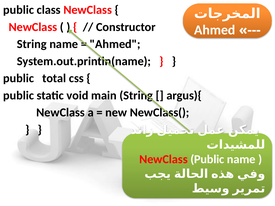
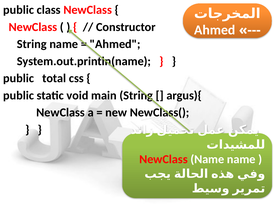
NewClass Public: Public -> Name (207, 159)
